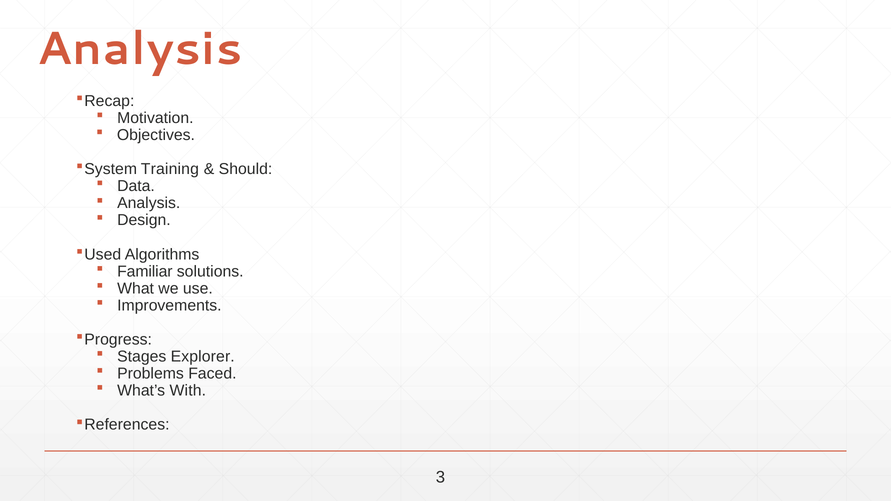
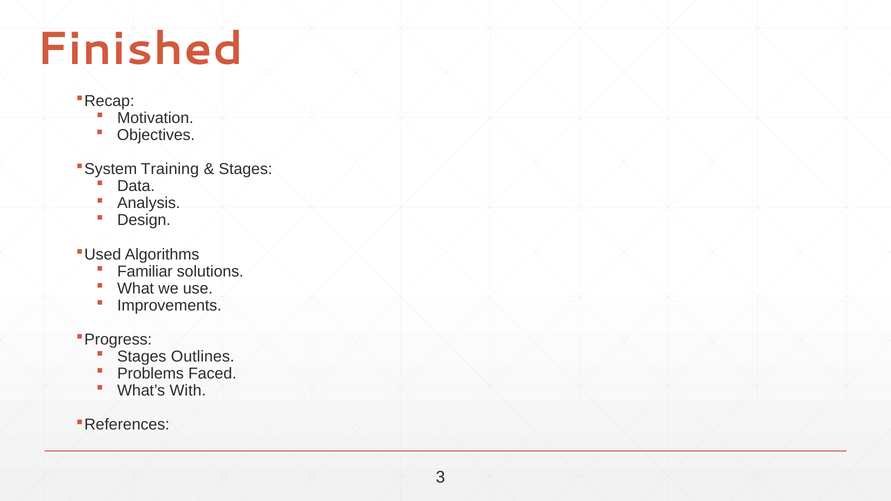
Analysis: Analysis -> Finished (140, 49)
Should: Should -> Stages (246, 169)
Explorer: Explorer -> Outlines (203, 357)
